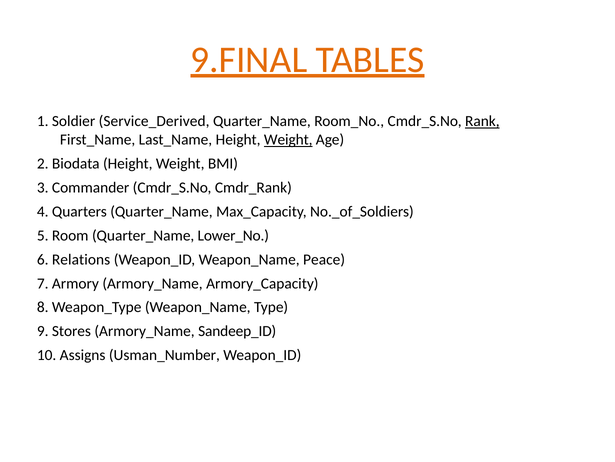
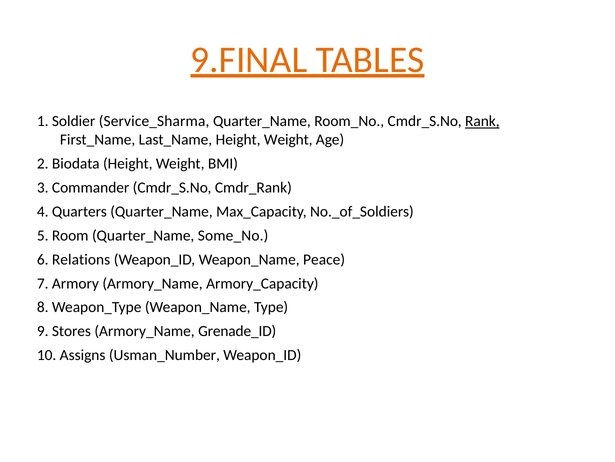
Service_Derived: Service_Derived -> Service_Sharma (154, 121)
Weight underline: present -> none (288, 139)
Lower_No: Lower_No -> Some_No (233, 235)
Sandeep_ID: Sandeep_ID -> Grenade_ID (237, 331)
